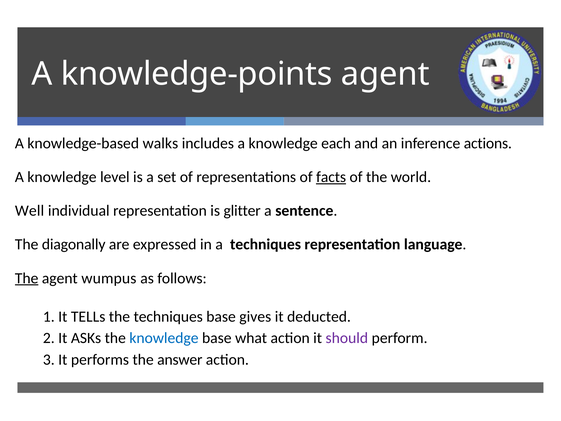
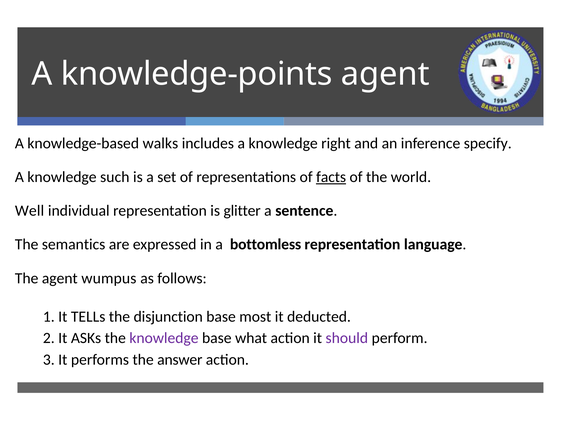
each: each -> right (336, 143)
actions: actions -> specify (488, 143)
level: level -> such (115, 177)
diagonally: diagonally -> semantics (74, 244)
a techniques: techniques -> bottomless (266, 244)
The underline: present -> none (27, 278)
the techniques: techniques -> disjunction (168, 316)
gives: gives -> most (255, 316)
knowledge colour: blue -> purple (164, 338)
